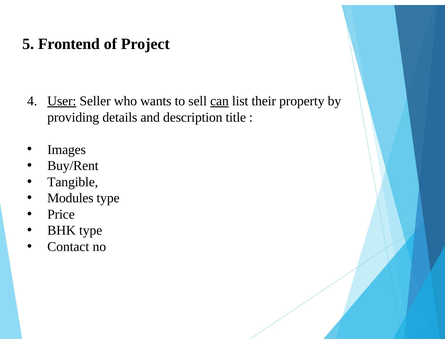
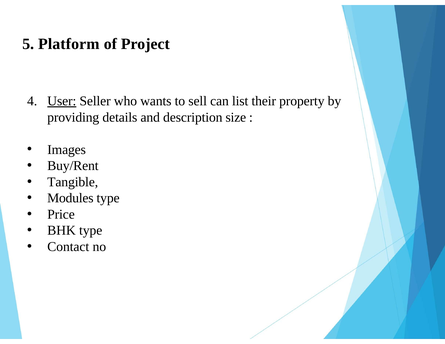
Frontend: Frontend -> Platform (69, 44)
can underline: present -> none (219, 101)
title: title -> size (236, 117)
